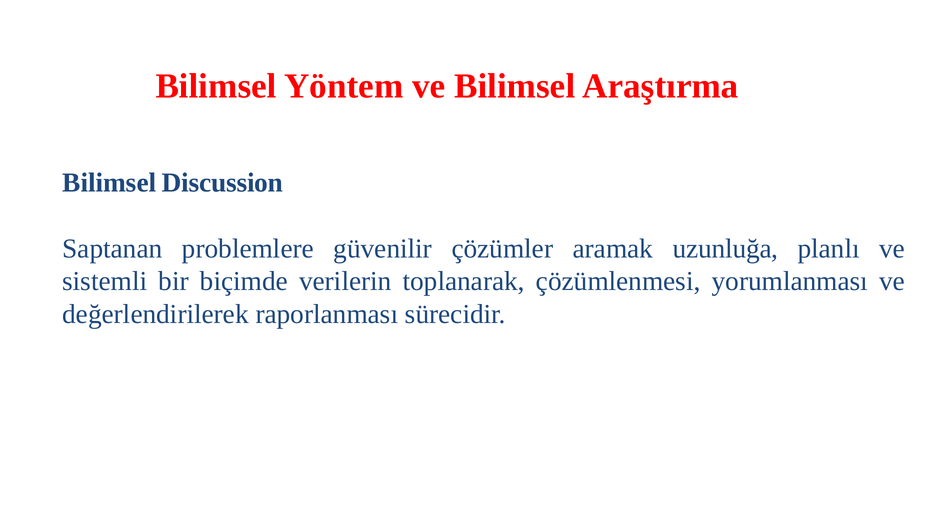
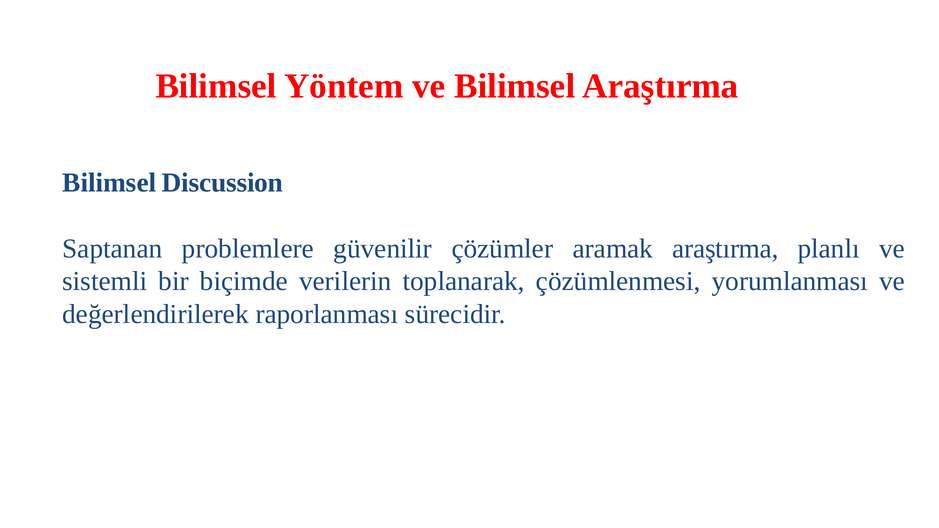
aramak uzunluğa: uzunluğa -> araştırma (726, 249)
